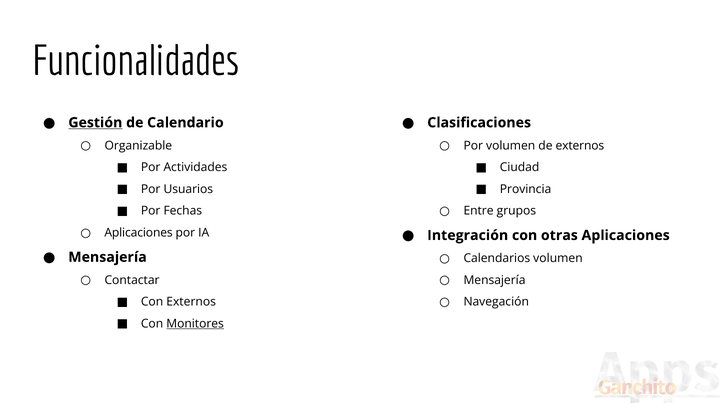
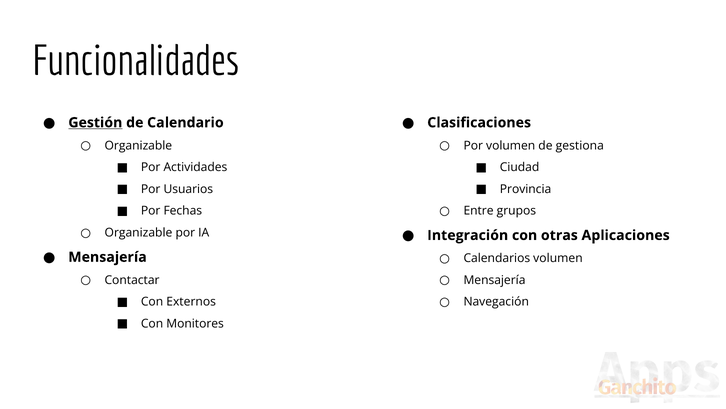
de externos: externos -> gestiona (580, 145)
Aplicaciones: Aplicaciones -> Organizable (138, 232)
Monitores underline: present -> none (195, 323)
